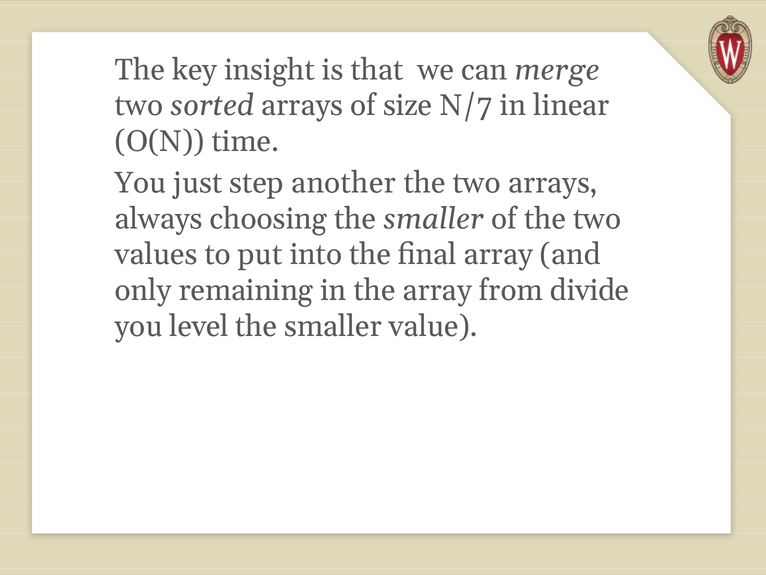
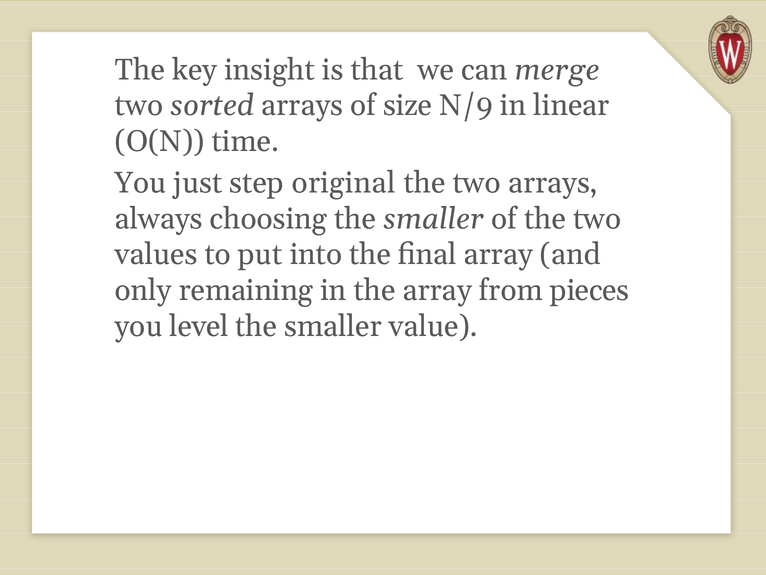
N/7: N/7 -> N/9 (466, 105)
another: another -> original (344, 183)
divide: divide -> pieces (590, 290)
